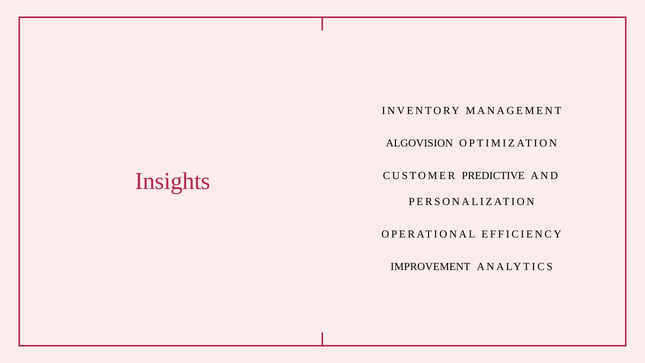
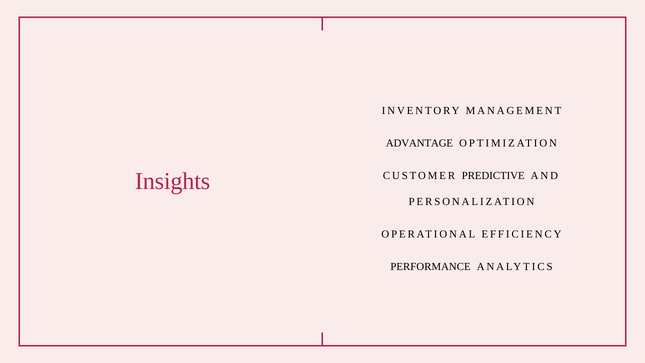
ALGOVISION: ALGOVISION -> ADVANTAGE (420, 143)
IMPROVEMENT: IMPROVEMENT -> PERFORMANCE (431, 266)
